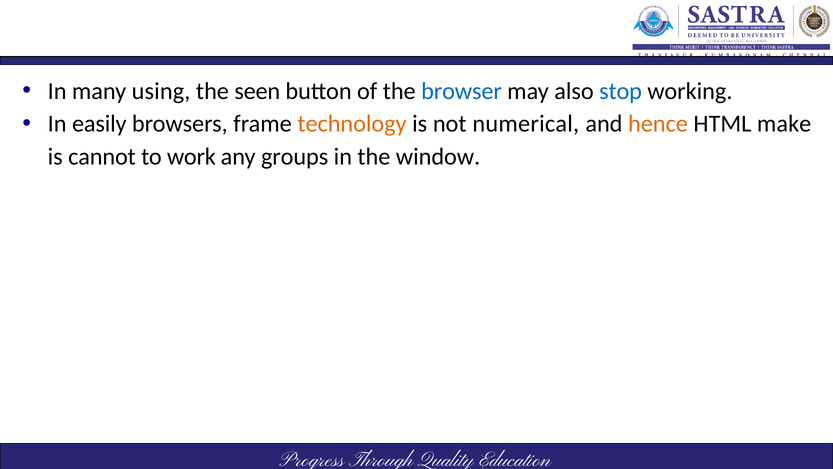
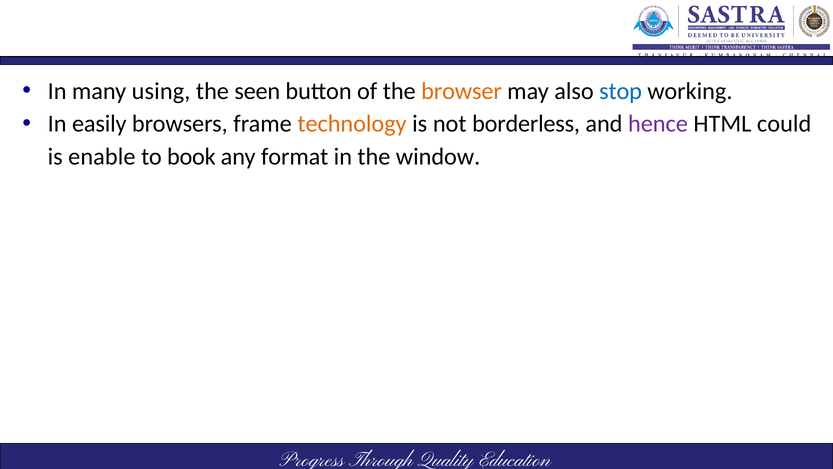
browser colour: blue -> orange (462, 91)
numerical: numerical -> borderless (526, 124)
hence colour: orange -> purple (658, 124)
make: make -> could (784, 124)
cannot: cannot -> enable (102, 156)
work: work -> book (191, 156)
groups: groups -> format (295, 156)
